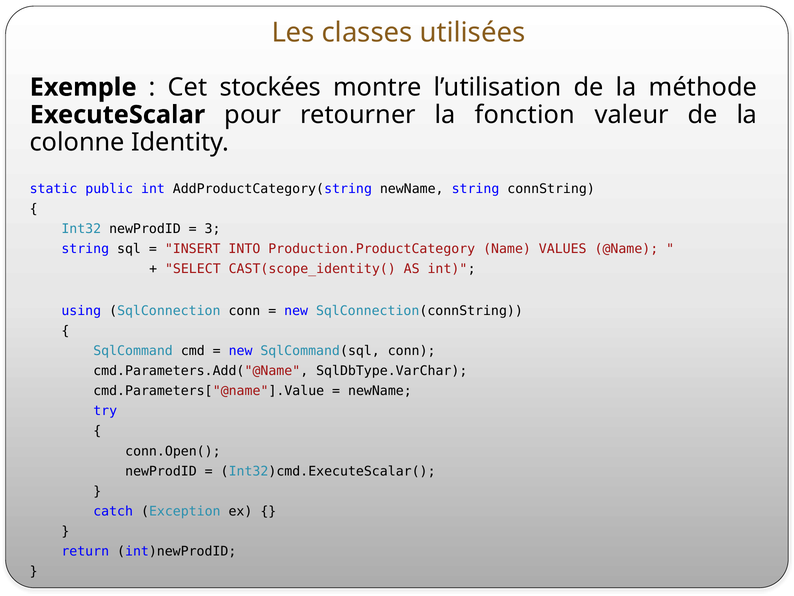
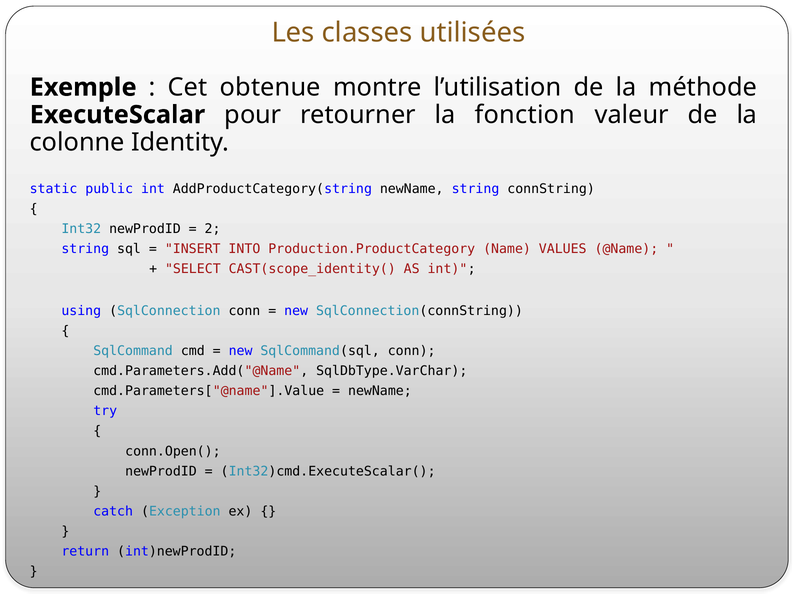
stockées: stockées -> obtenue (270, 87)
3: 3 -> 2 (213, 229)
